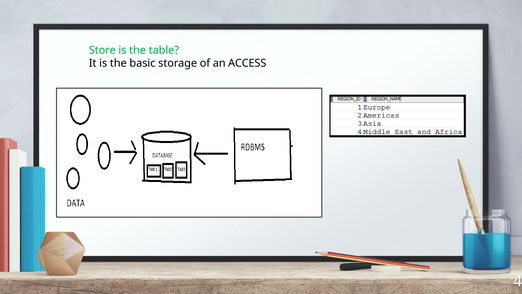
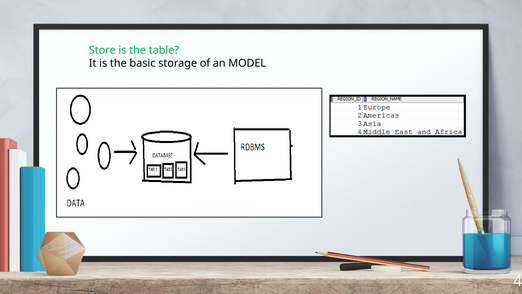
ACCESS: ACCESS -> MODEL (247, 63)
